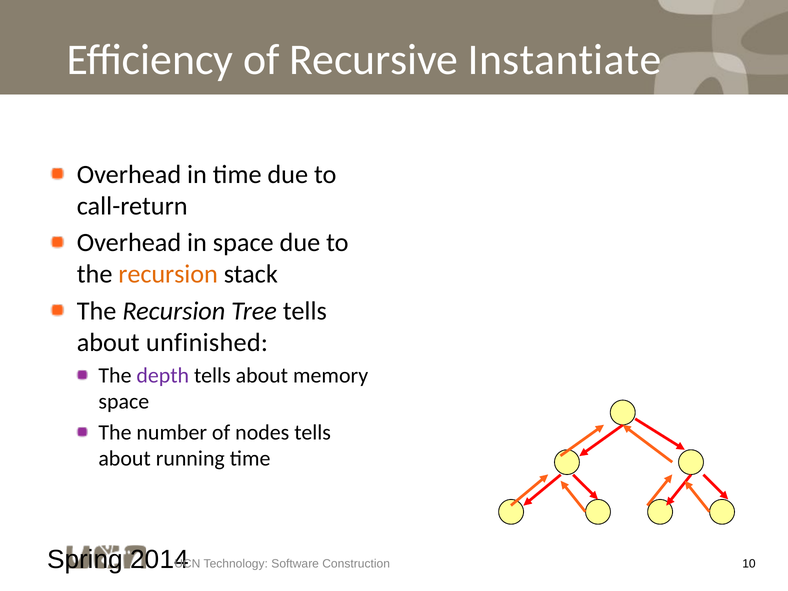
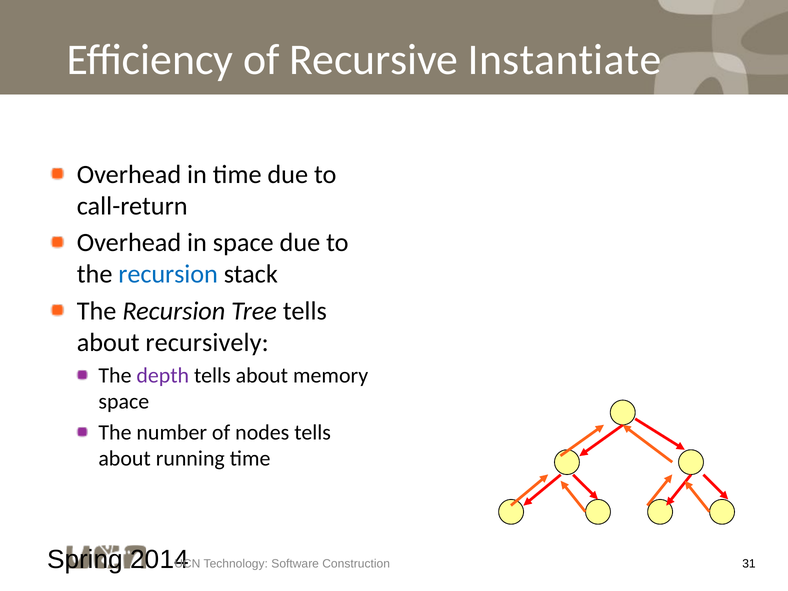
recursion colour: orange -> blue (168, 274)
unfinished: unfinished -> recursively (207, 342)
10: 10 -> 31 (749, 564)
